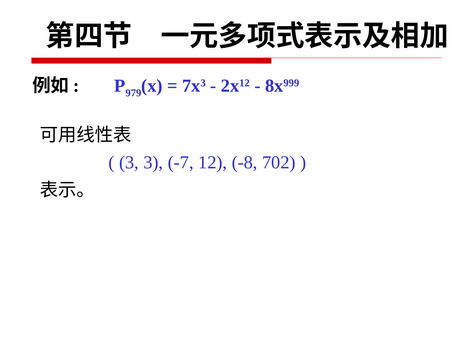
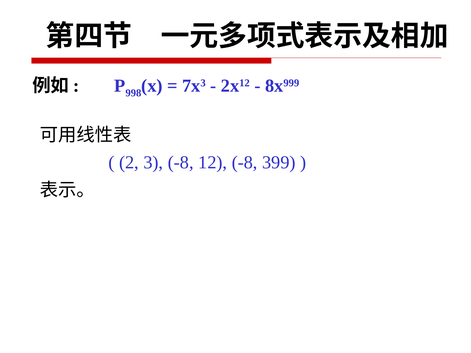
979: 979 -> 998 (133, 93)
3: 3 -> 2 (129, 163)
3 -7: -7 -> -8 (181, 163)
702: 702 -> 399 (279, 163)
